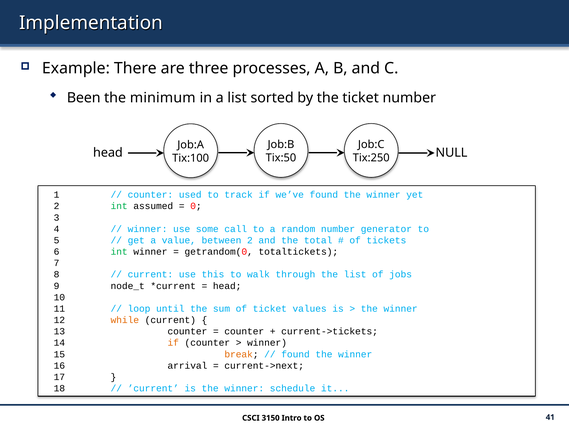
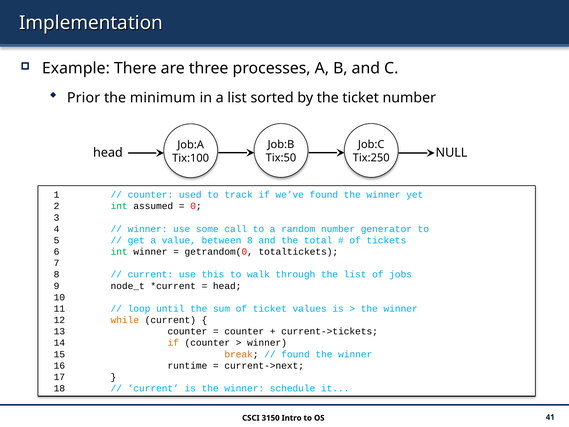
Been: Been -> Prior (84, 98)
between 2: 2 -> 8 (250, 240)
arrival: arrival -> runtime (187, 365)
